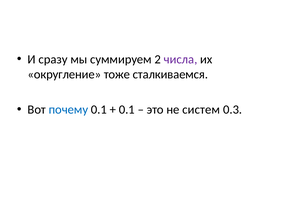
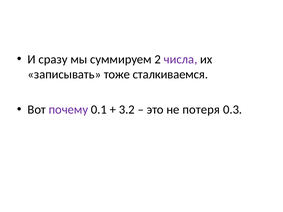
округление: округление -> записывать (64, 74)
почему colour: blue -> purple (68, 110)
0.1: 0.1 -> 3.2 (127, 110)
систем: систем -> потеря (201, 110)
